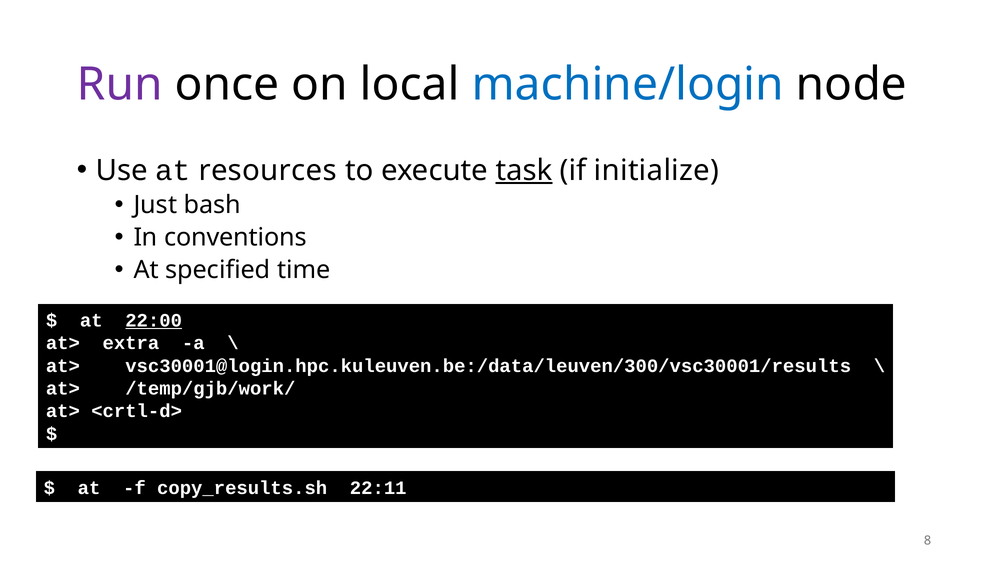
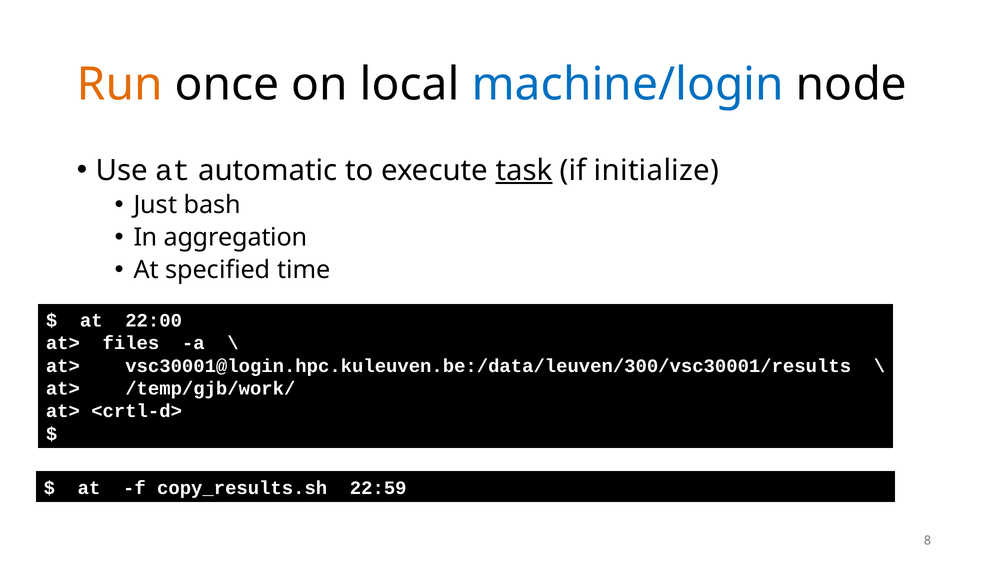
Run colour: purple -> orange (120, 85)
resources: resources -> automatic (268, 170)
conventions: conventions -> aggregation (236, 238)
22:00 underline: present -> none (154, 320)
extra: extra -> files (131, 343)
22:11: 22:11 -> 22:59 (378, 488)
